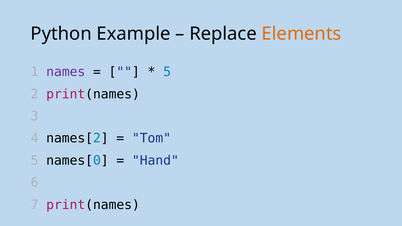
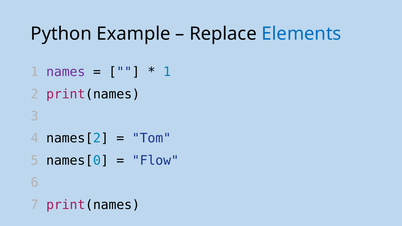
Elements colour: orange -> blue (302, 34)
5: 5 -> 1 (167, 72)
Hand: Hand -> Flow (155, 161)
